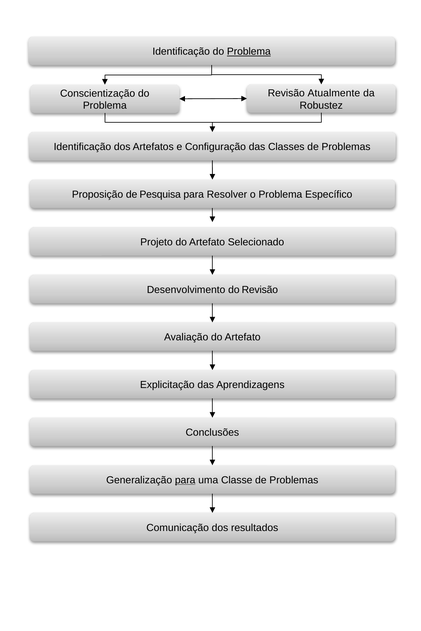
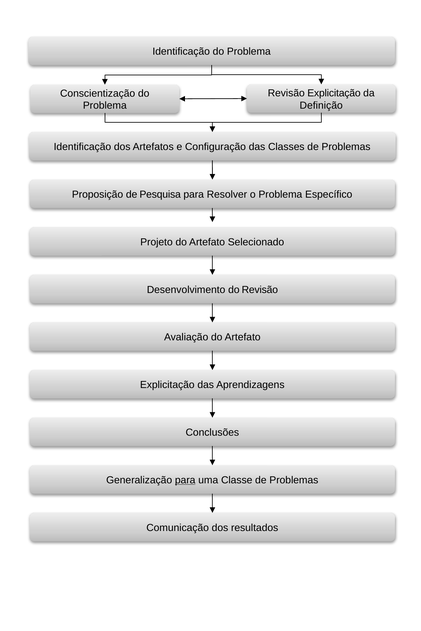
Problema underline: present -> none (249, 52)
Revisão Atualmente: Atualmente -> Explicitação (334, 93)
Robustez: Robustez -> Definição (321, 105)
